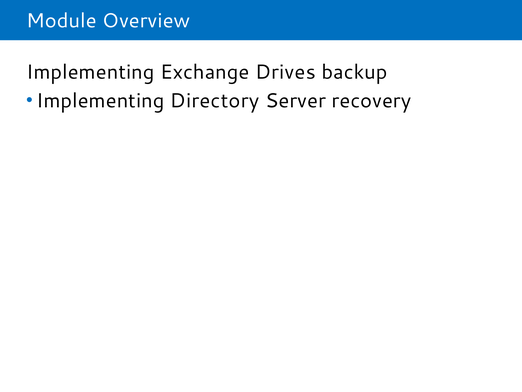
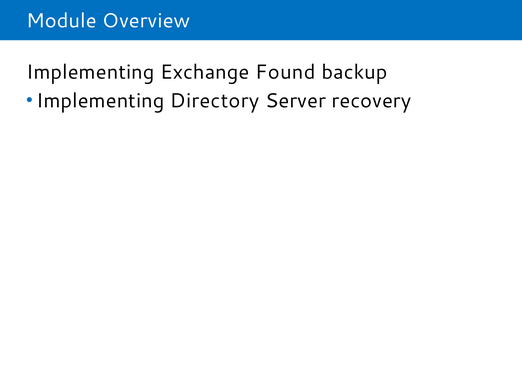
Drives: Drives -> Found (285, 72)
